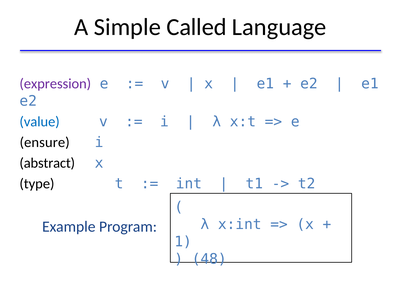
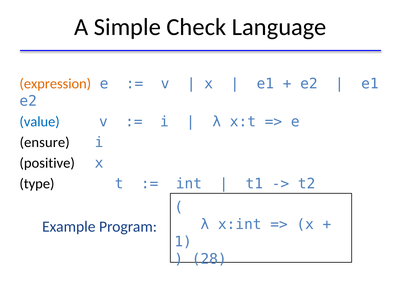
Called: Called -> Check (196, 27)
expression colour: purple -> orange (55, 84)
abstract: abstract -> positive (47, 163)
48: 48 -> 28 (209, 260)
